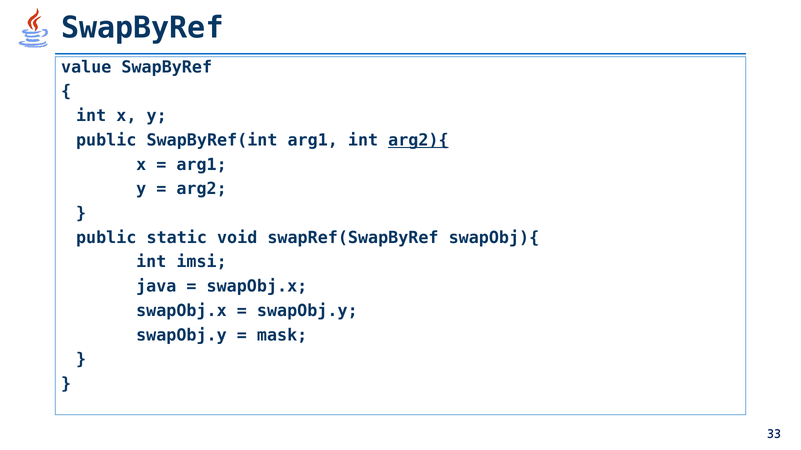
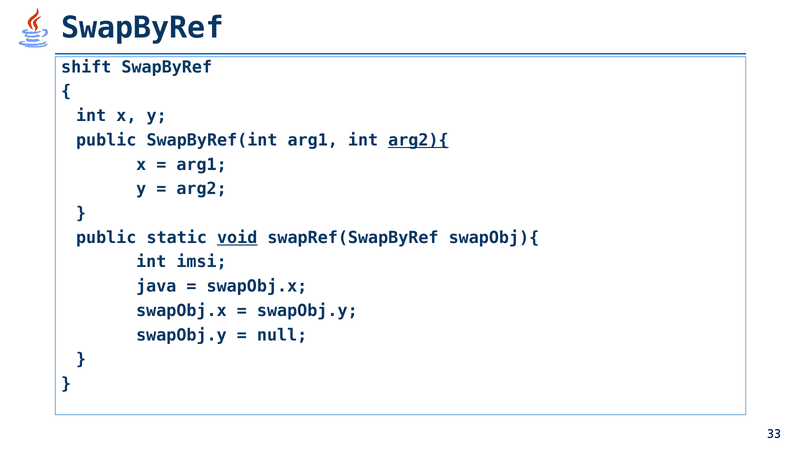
value: value -> shift (86, 67)
void underline: none -> present (237, 238)
mask: mask -> null (282, 335)
